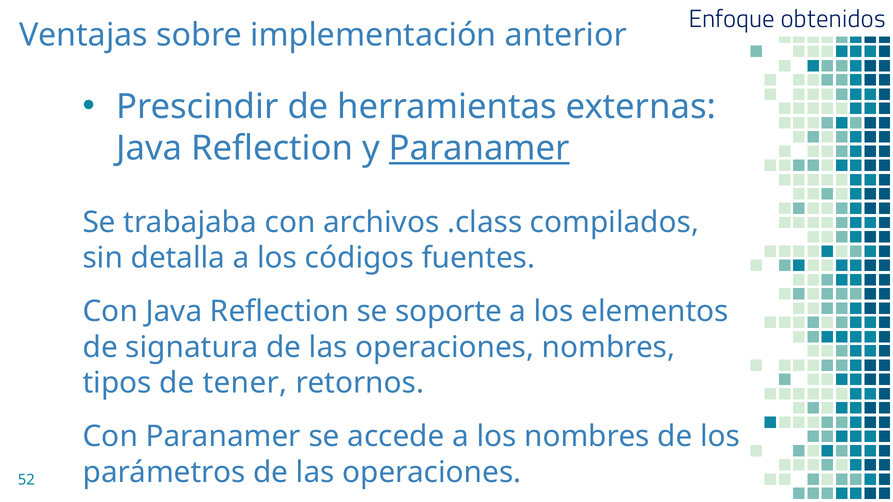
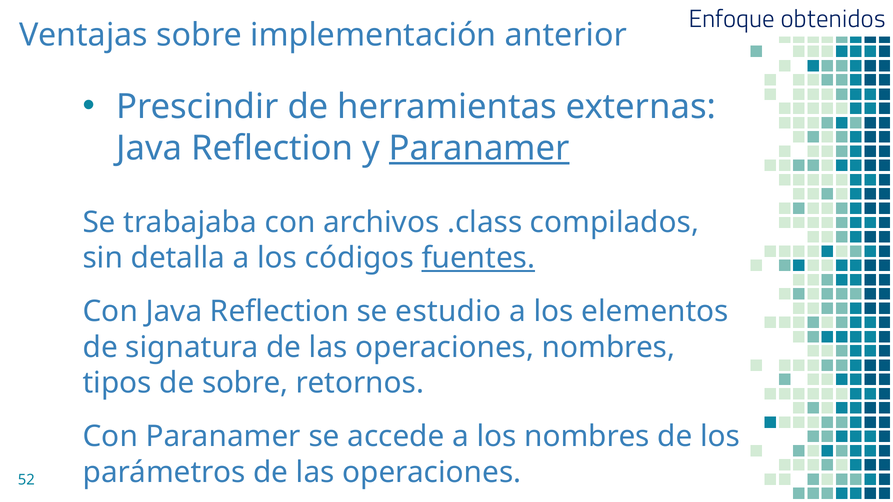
fuentes underline: none -> present (478, 258)
soporte: soporte -> estudio (448, 312)
de tener: tener -> sobre (245, 383)
